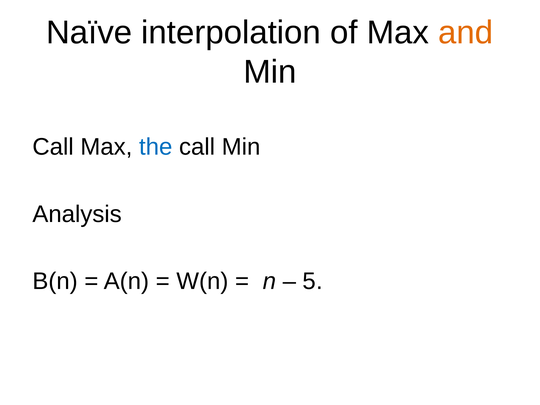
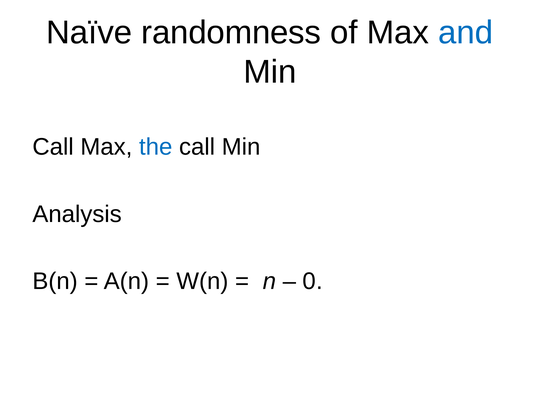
interpolation: interpolation -> randomness (231, 32)
and colour: orange -> blue (466, 32)
5: 5 -> 0 (313, 281)
